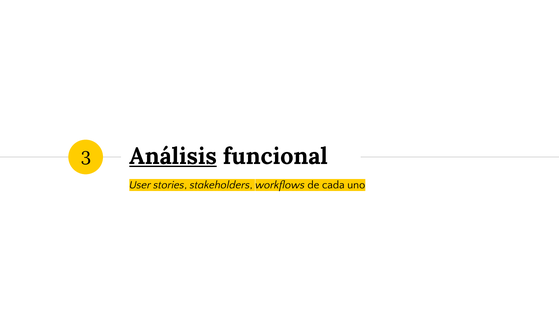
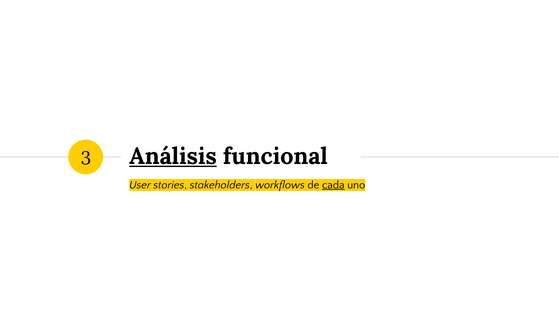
cada underline: none -> present (333, 185)
